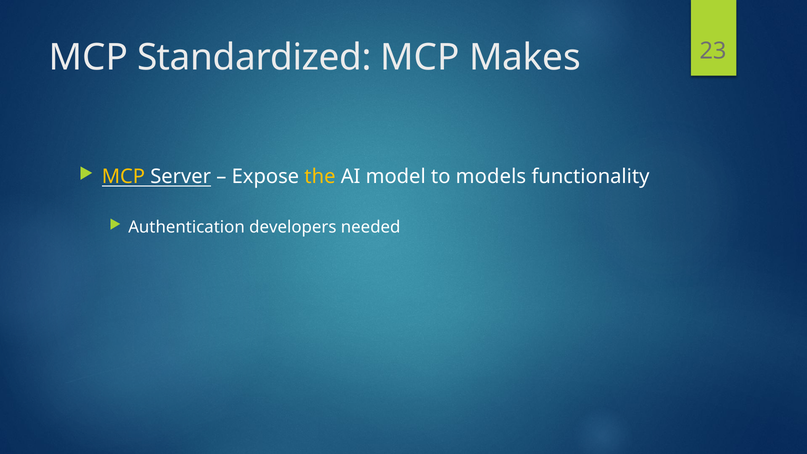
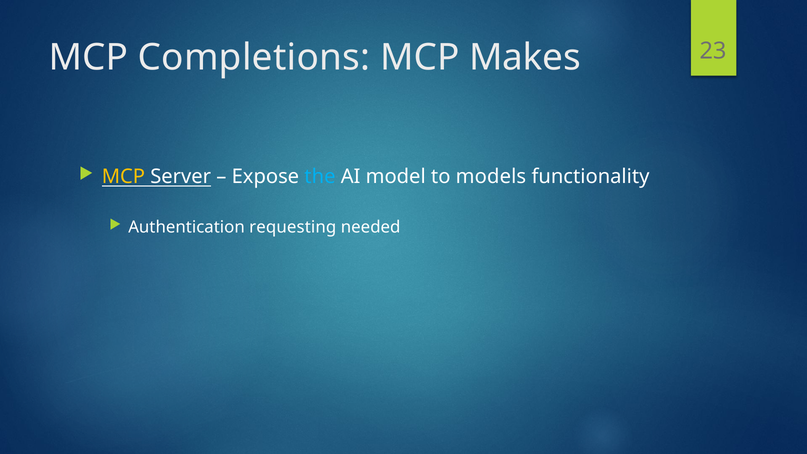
Standardized: Standardized -> Completions (254, 58)
the colour: yellow -> light blue (320, 177)
developers: developers -> requesting (293, 227)
